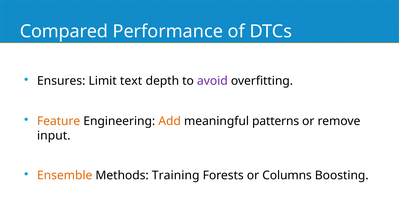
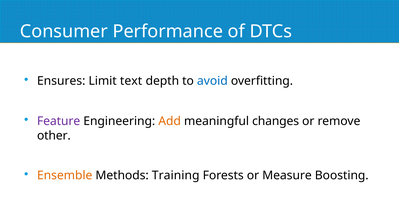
Compared: Compared -> Consumer (64, 31)
avoid colour: purple -> blue (212, 81)
Feature colour: orange -> purple (59, 121)
patterns: patterns -> changes (276, 121)
input: input -> other (54, 136)
Columns: Columns -> Measure (287, 176)
